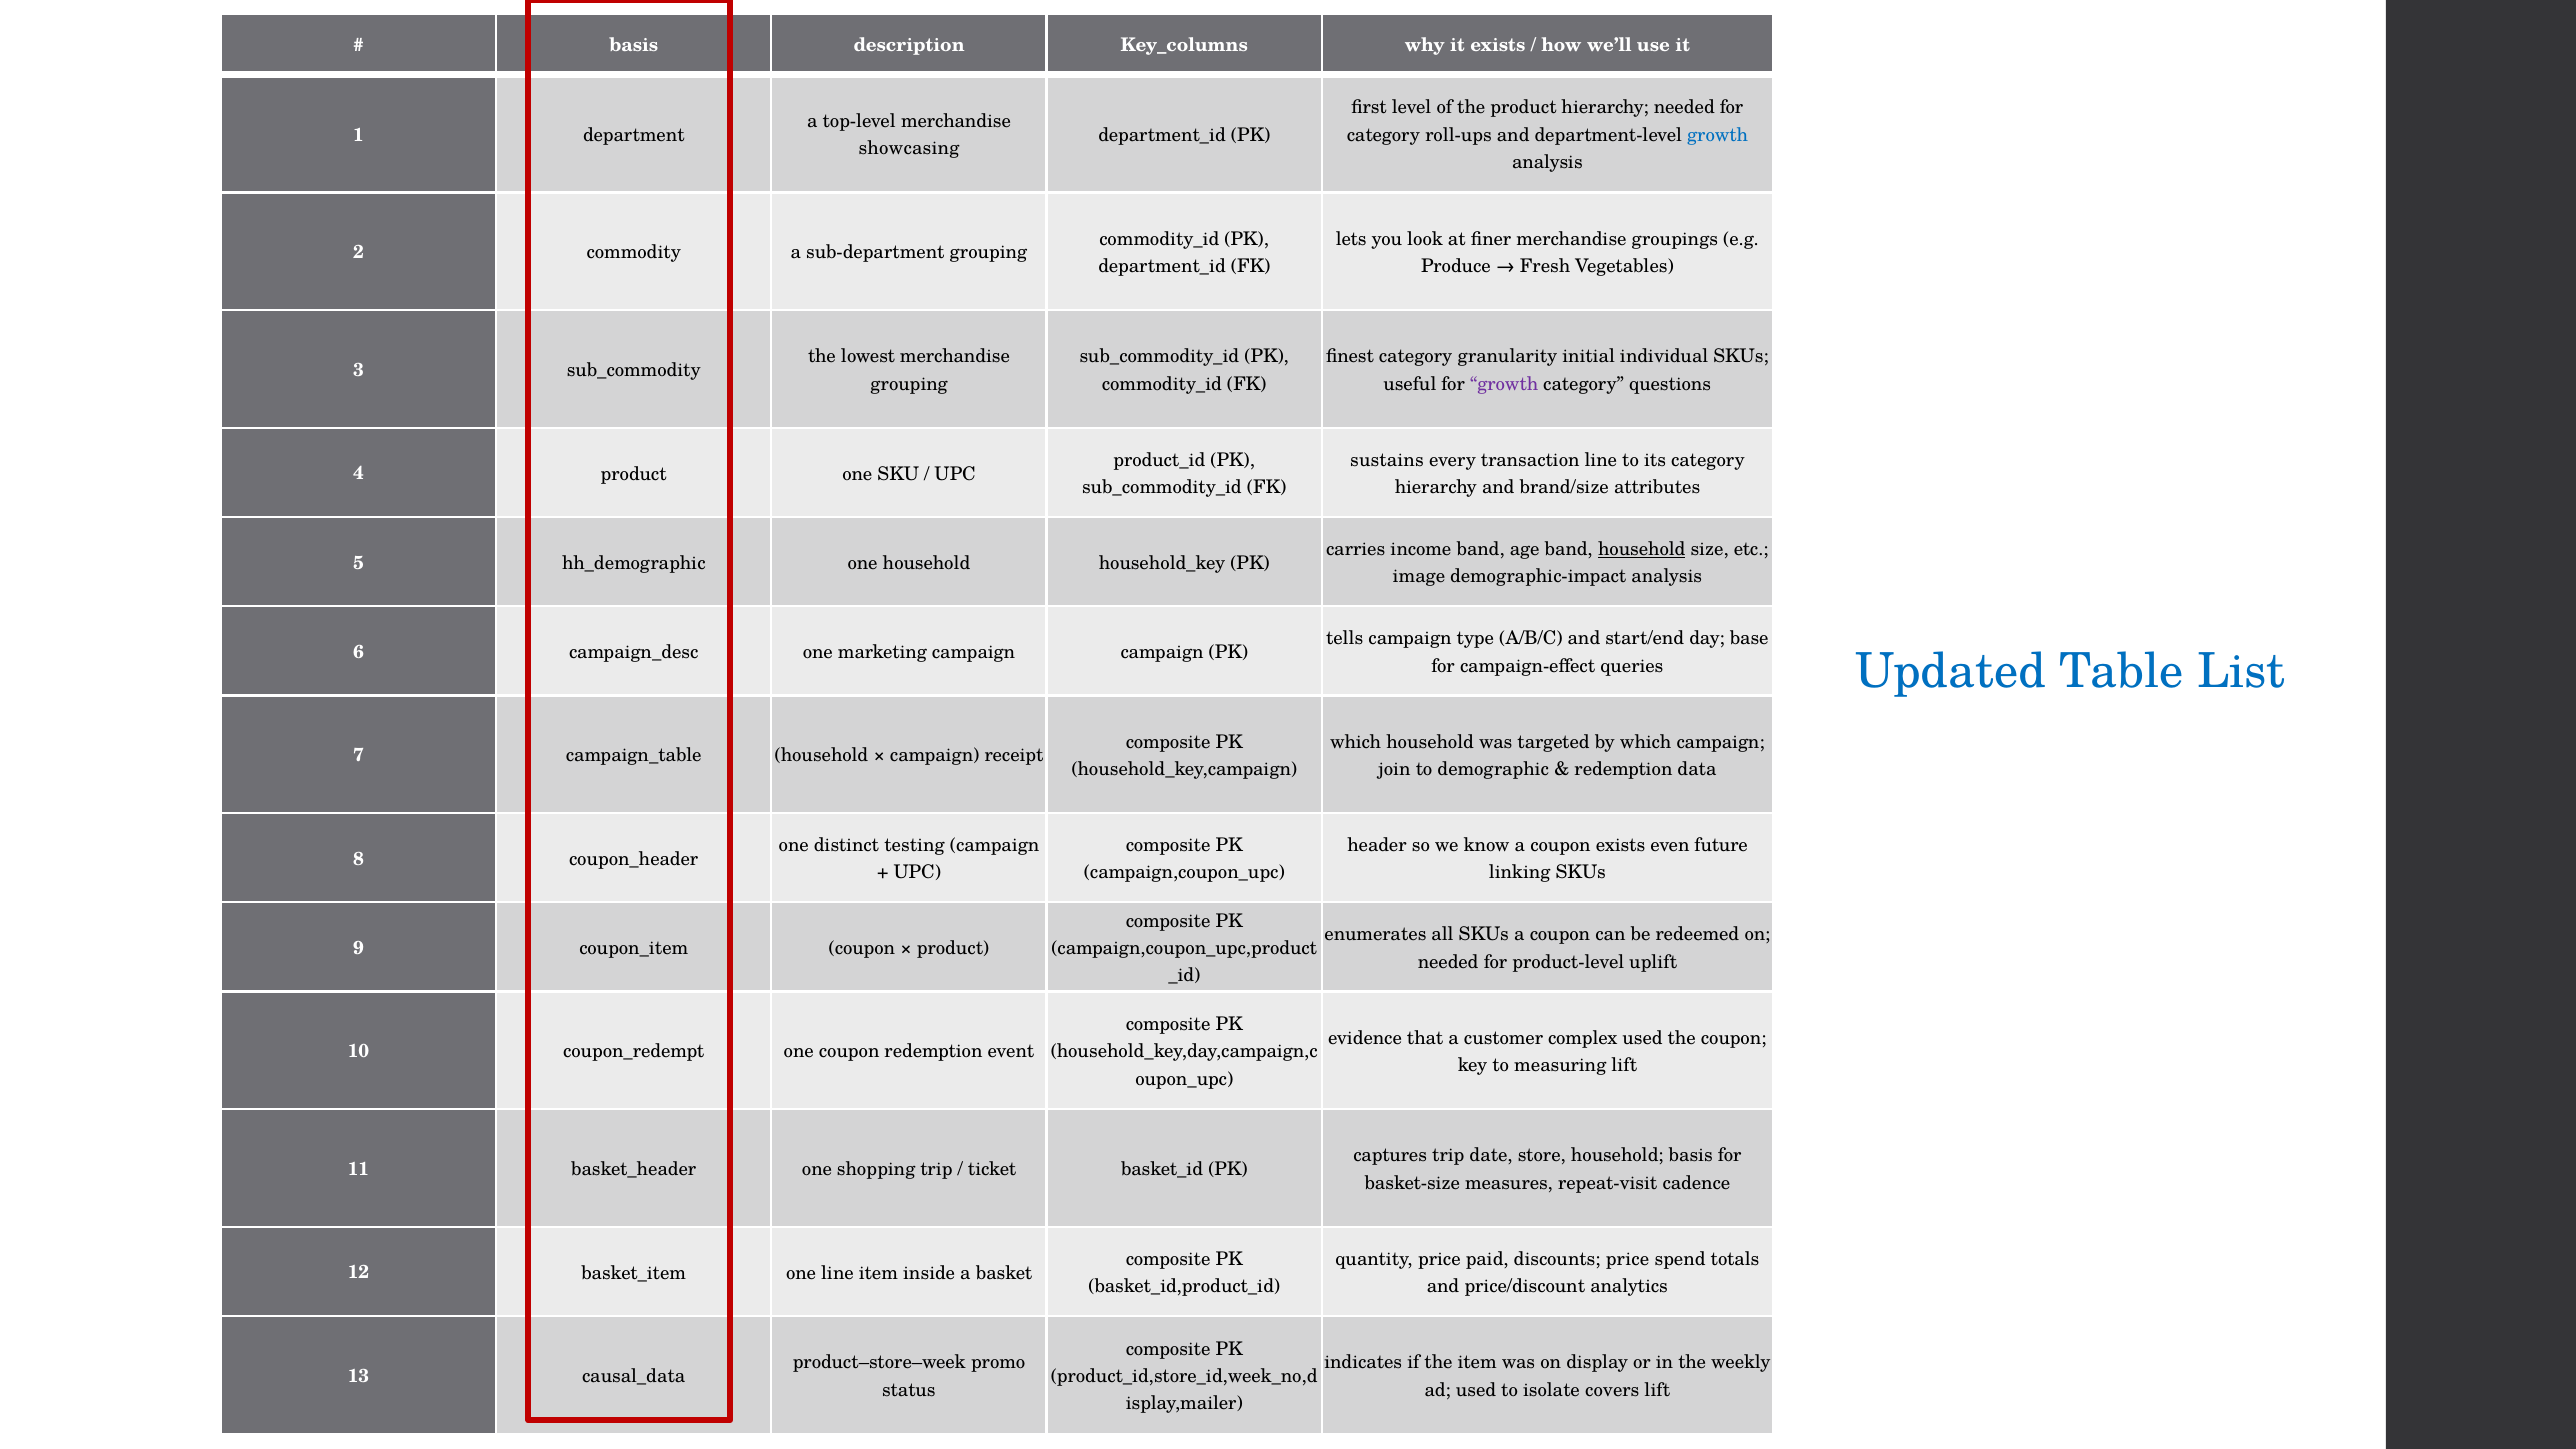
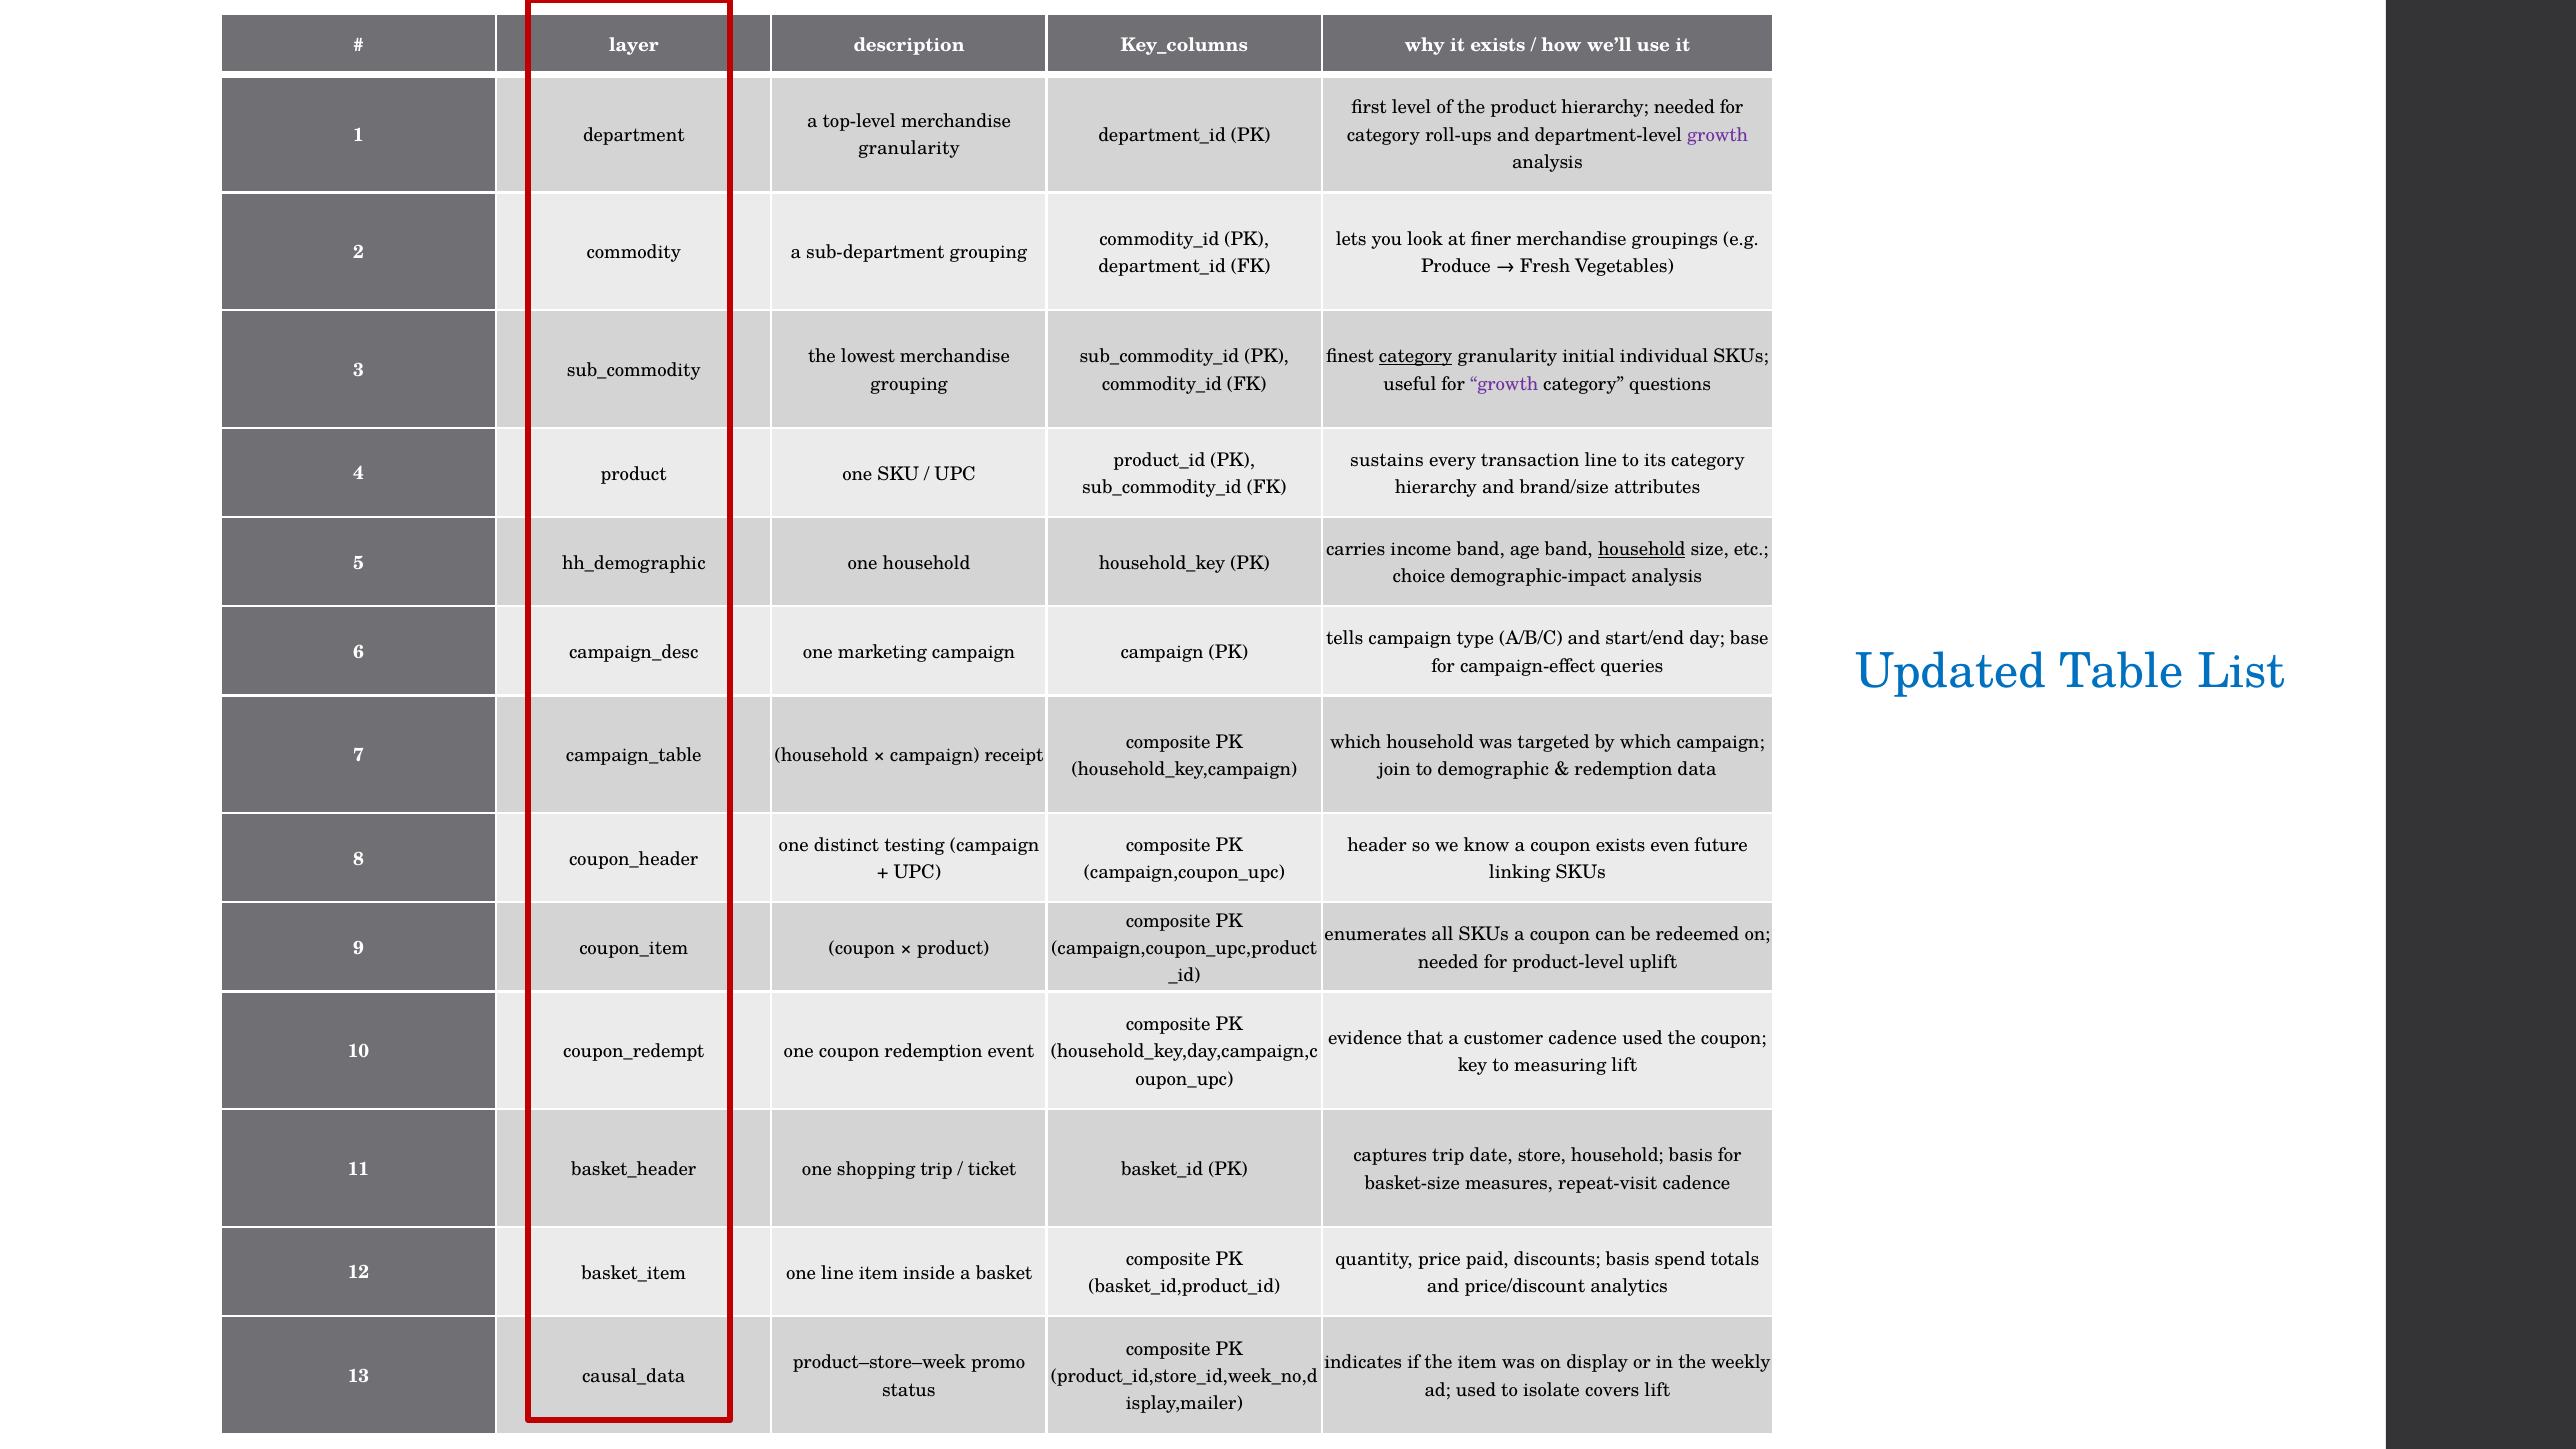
basis: basis -> layer (634, 46)
growth colour: blue -> purple (1718, 135)
showcasing: showcasing -> granularity (909, 149)
category underline: none -> present (1416, 357)
image: image -> choice (1419, 577)
customer complex: complex -> cadence (1583, 1038)
discounts price: price -> basis (1628, 1259)
